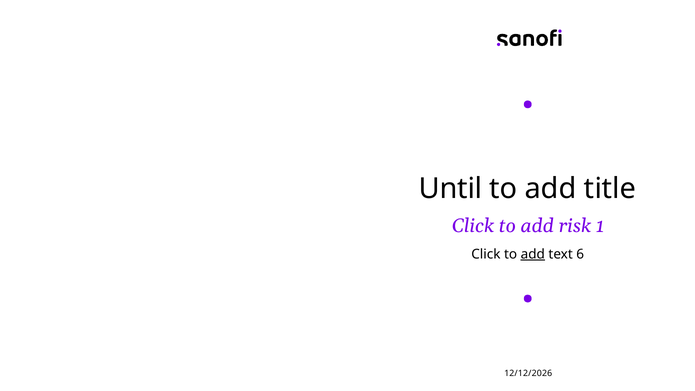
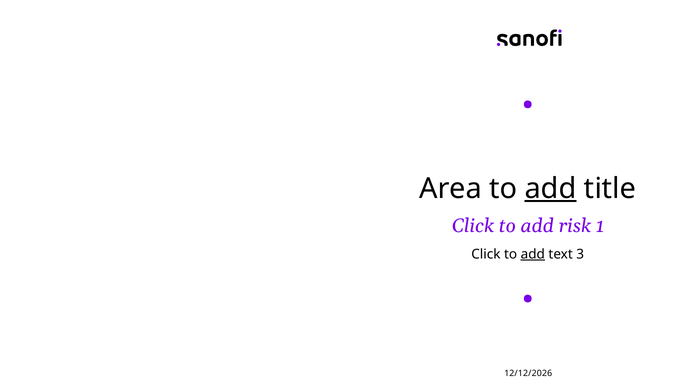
Until: Until -> Area (450, 188)
add underline: none -> present (551, 188)
6: 6 -> 3 (580, 254)
